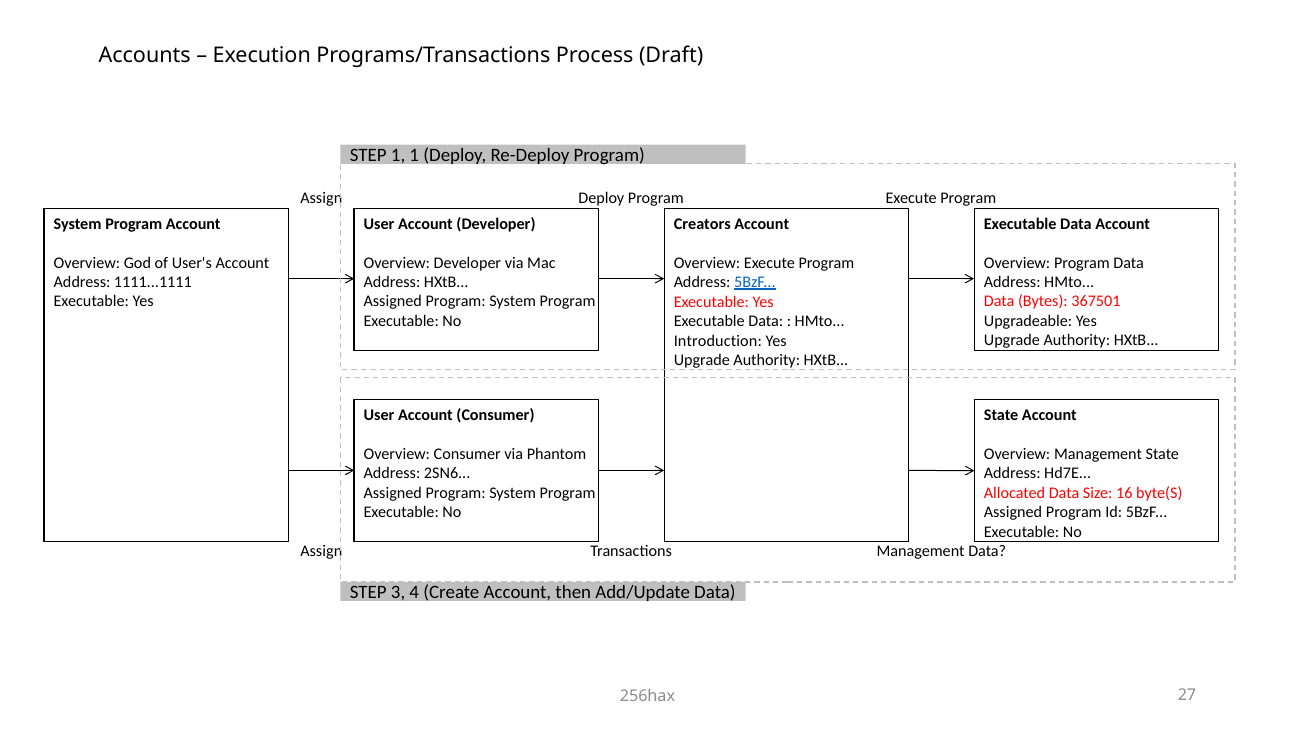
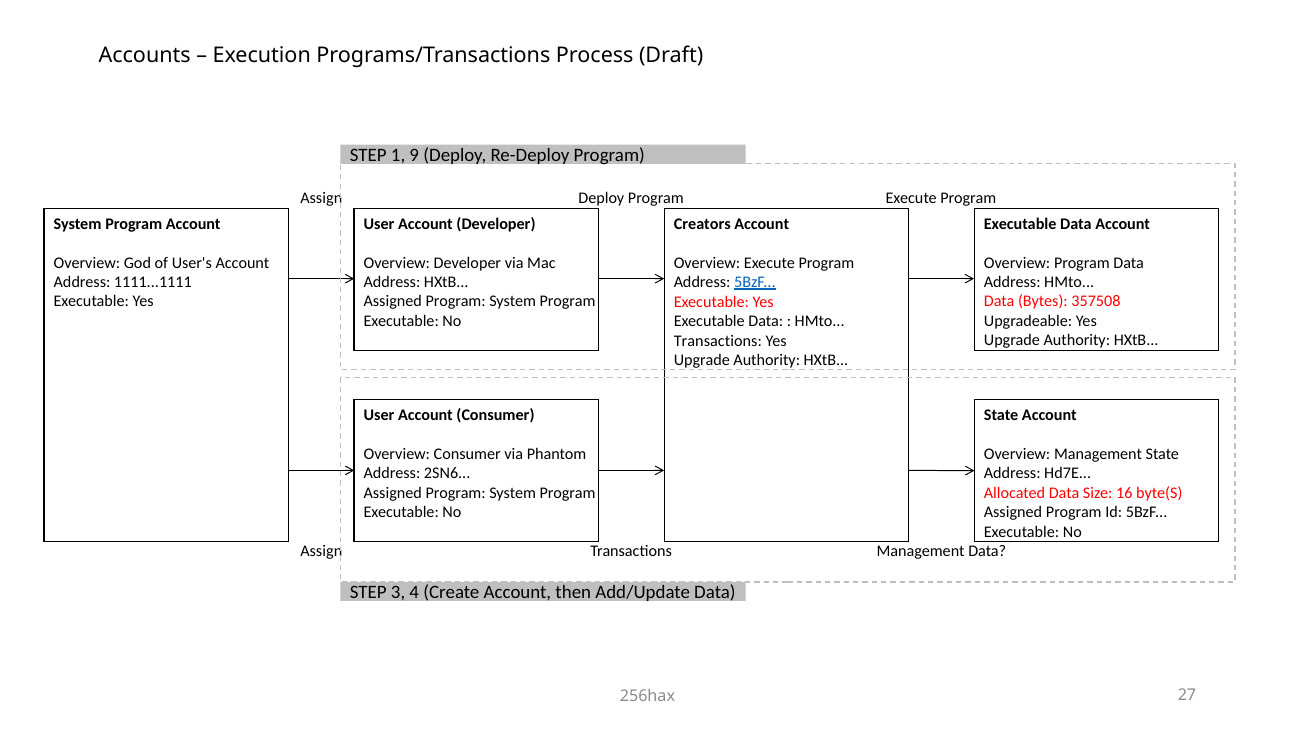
1 1: 1 -> 9 (414, 155)
367501: 367501 -> 357508 (1096, 301)
Introduction: Introduction -> Transactions (718, 341)
